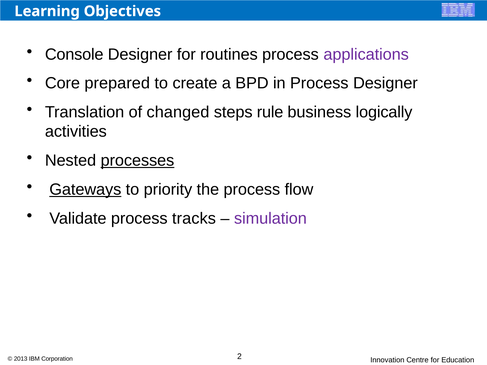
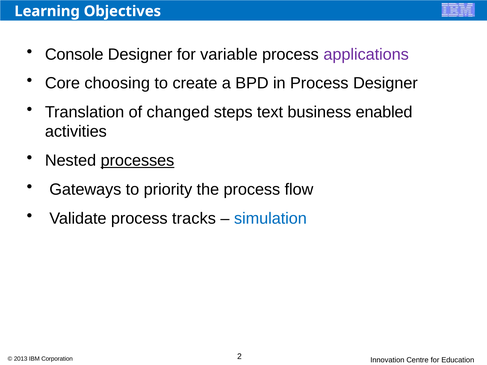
routines: routines -> variable (229, 54)
prepared: prepared -> choosing (117, 83)
rule: rule -> text (270, 112)
logically: logically -> enabled (384, 112)
Gateways underline: present -> none (85, 190)
simulation colour: purple -> blue (270, 218)
